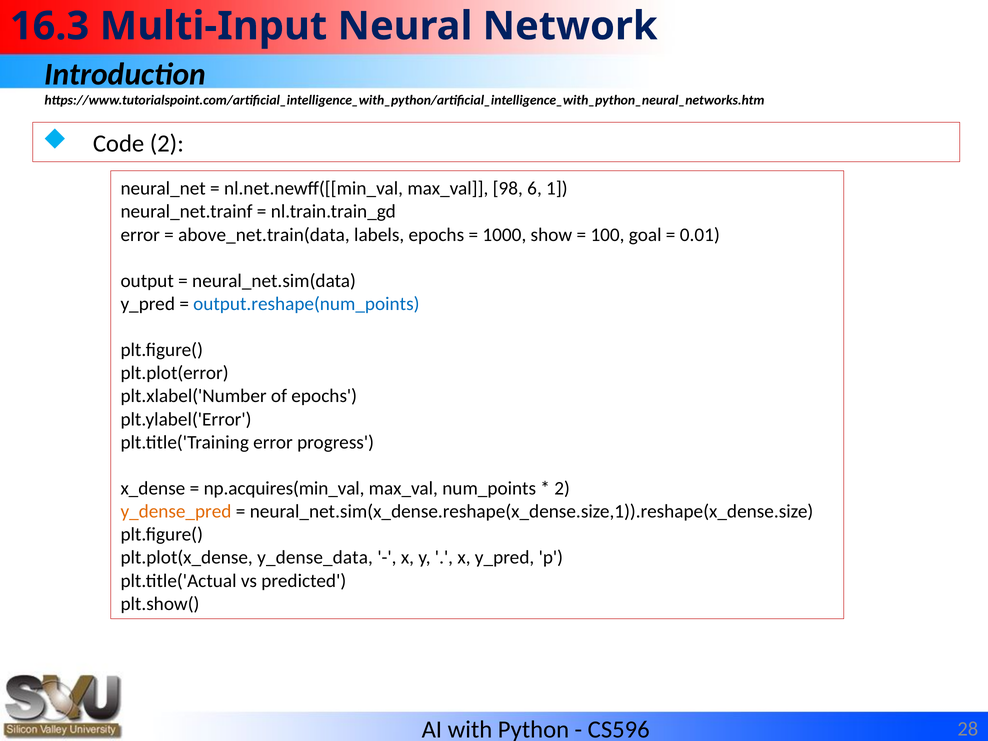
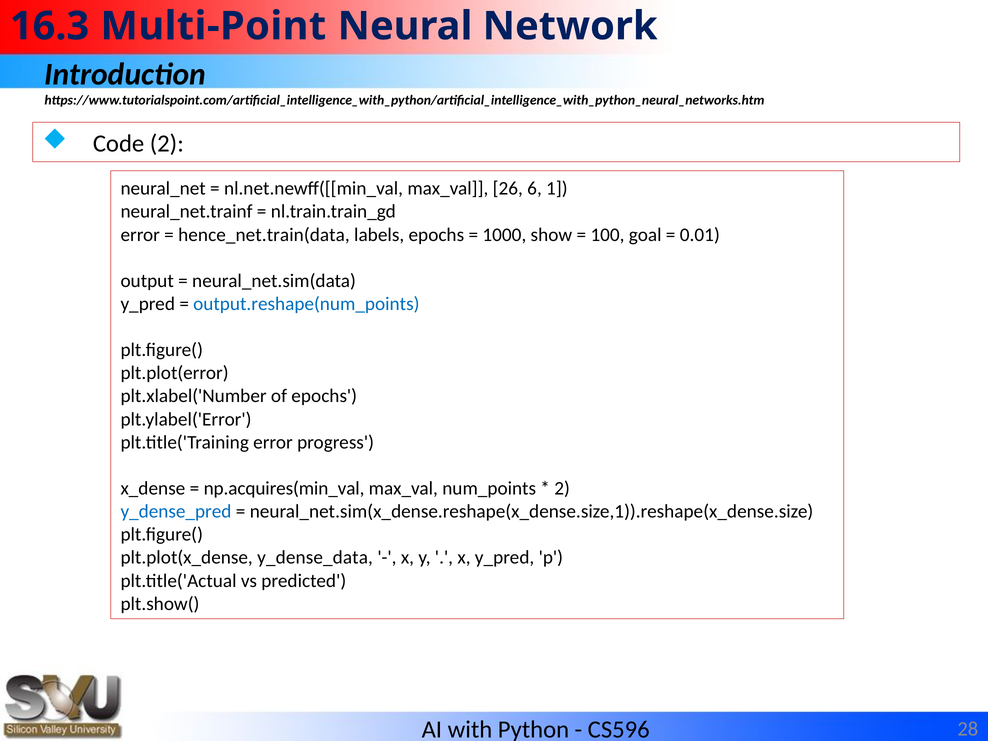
Multi-Input: Multi-Input -> Multi-Point (213, 26)
98: 98 -> 26 (508, 189)
above_net.train(data: above_net.train(data -> hence_net.train(data (264, 235)
y_dense_pred colour: orange -> blue (176, 511)
